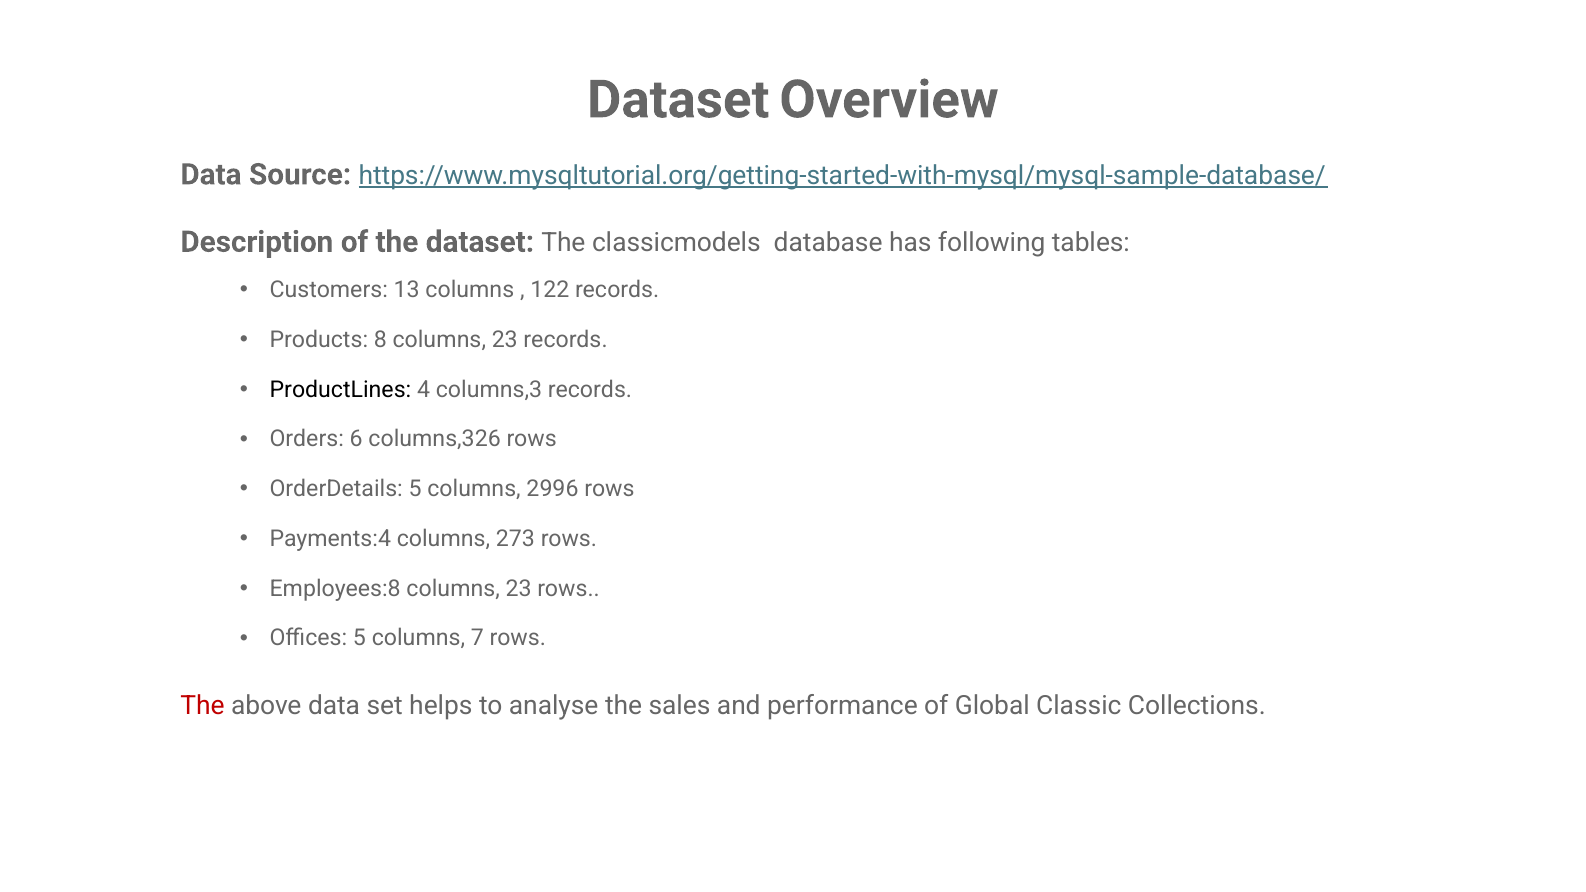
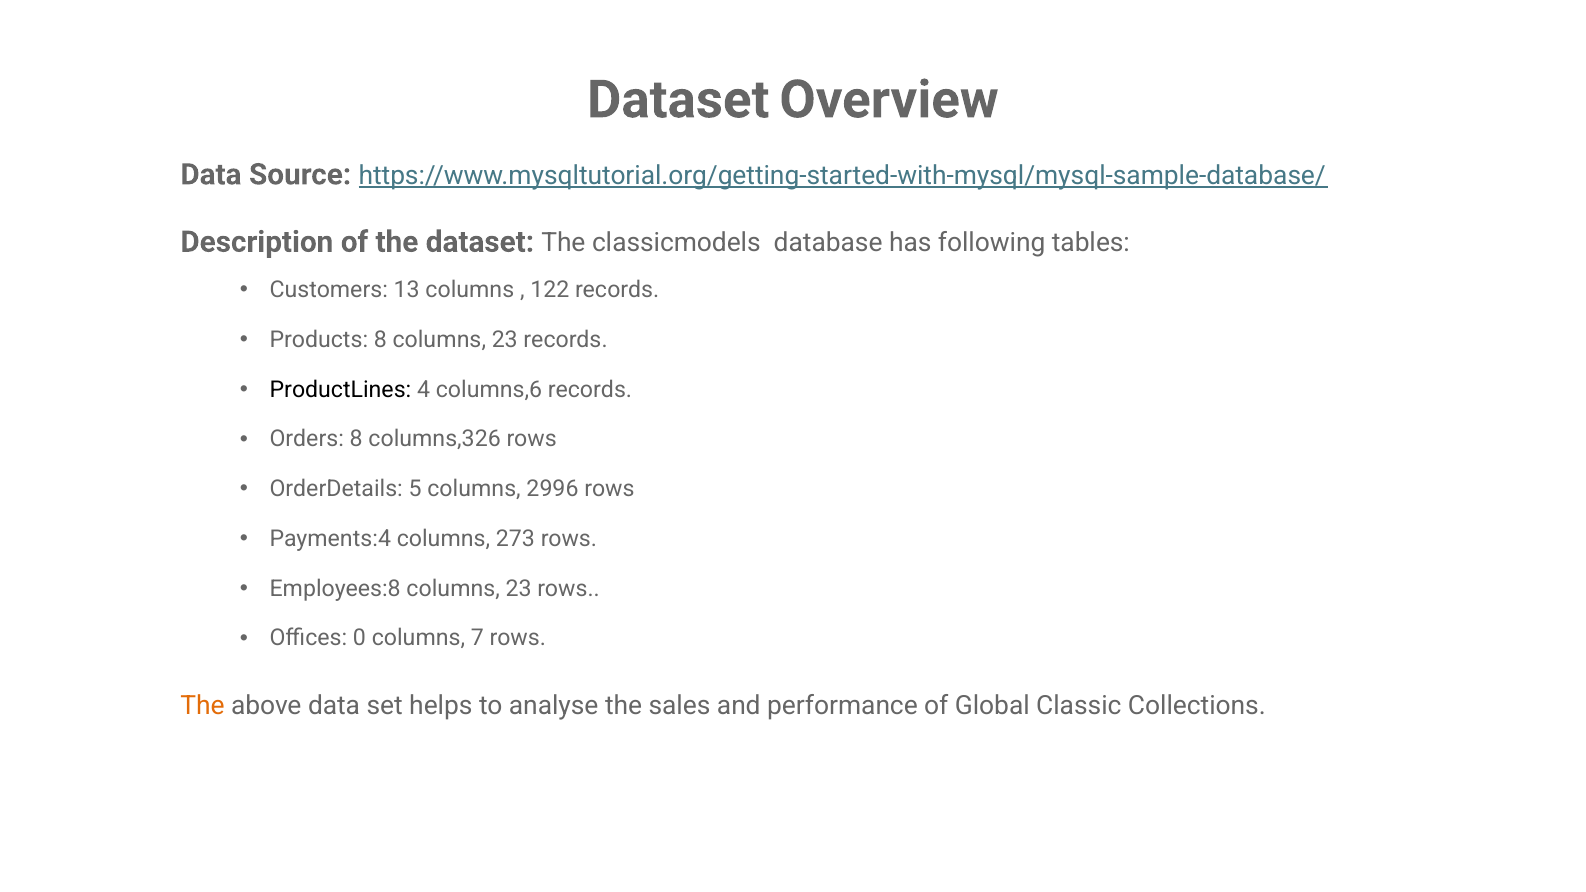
columns,3: columns,3 -> columns,6 (489, 389)
Orders 6: 6 -> 8 (356, 439)
Offices 5: 5 -> 0 (359, 638)
The colour: red -> orange (202, 705)
